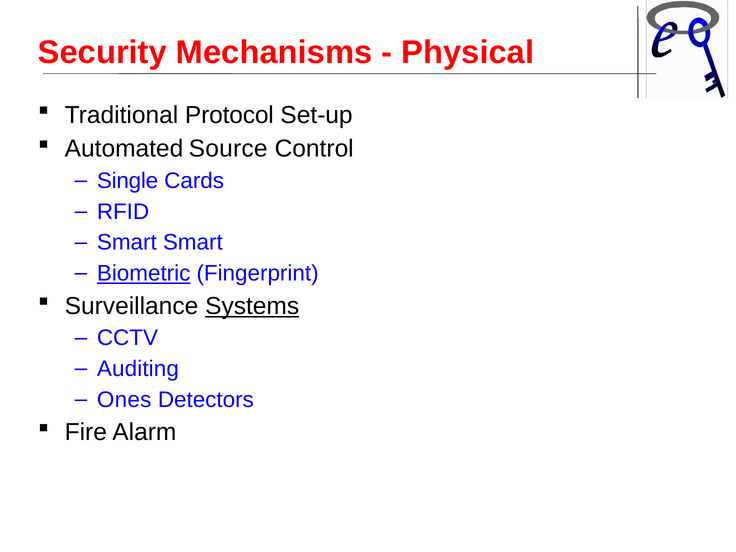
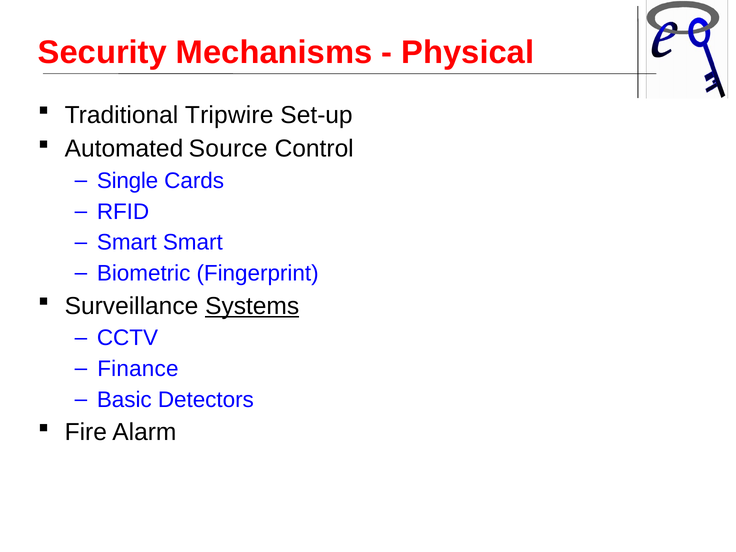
Protocol: Protocol -> Tripwire (229, 115)
Biometric underline: present -> none (144, 273)
Auditing: Auditing -> Finance (138, 369)
Ones: Ones -> Basic (124, 400)
